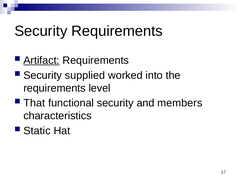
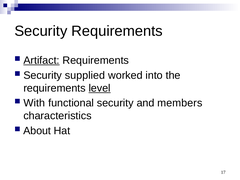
level underline: none -> present (100, 88)
That: That -> With (34, 103)
Static: Static -> About (37, 131)
